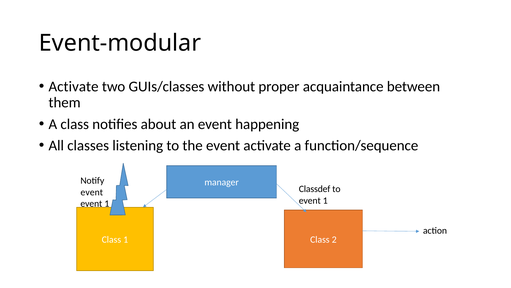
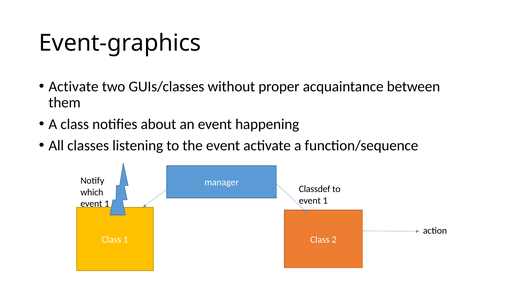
Event-modular: Event-modular -> Event-graphics (120, 43)
event: event -> which (92, 192)
